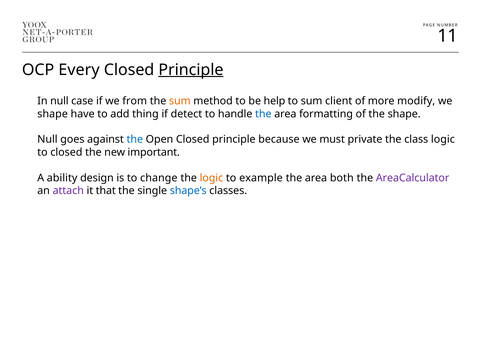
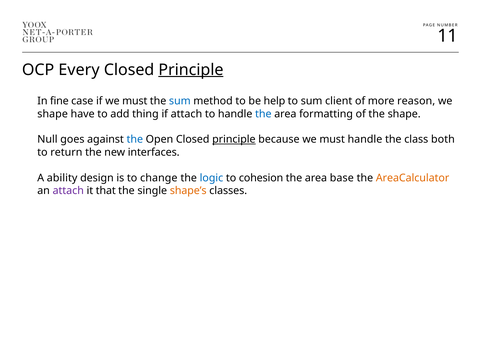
In null: null -> fine (59, 101)
if we from: from -> must (135, 101)
sum colour: orange -> blue (180, 101)
modify: modify -> reason (416, 101)
if detect: detect -> attach (186, 114)
principle underline: none -> present (234, 139)
must private: private -> handle (365, 139)
class logic: logic -> both (443, 139)
to closed: closed -> return (66, 152)
important: important -> interfaces (154, 152)
logic colour: orange -> blue (211, 178)
example: example -> cohesion (261, 178)
both: both -> base (342, 178)
AreaCalculator colour: purple -> orange (413, 178)
shape’s colour: blue -> orange (188, 191)
